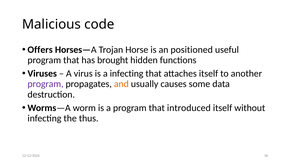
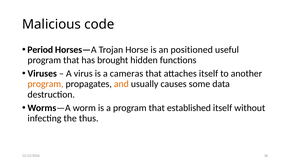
Offers: Offers -> Period (40, 50)
a infecting: infecting -> cameras (127, 74)
program colour: purple -> orange (46, 84)
introduced: introduced -> established (189, 108)
